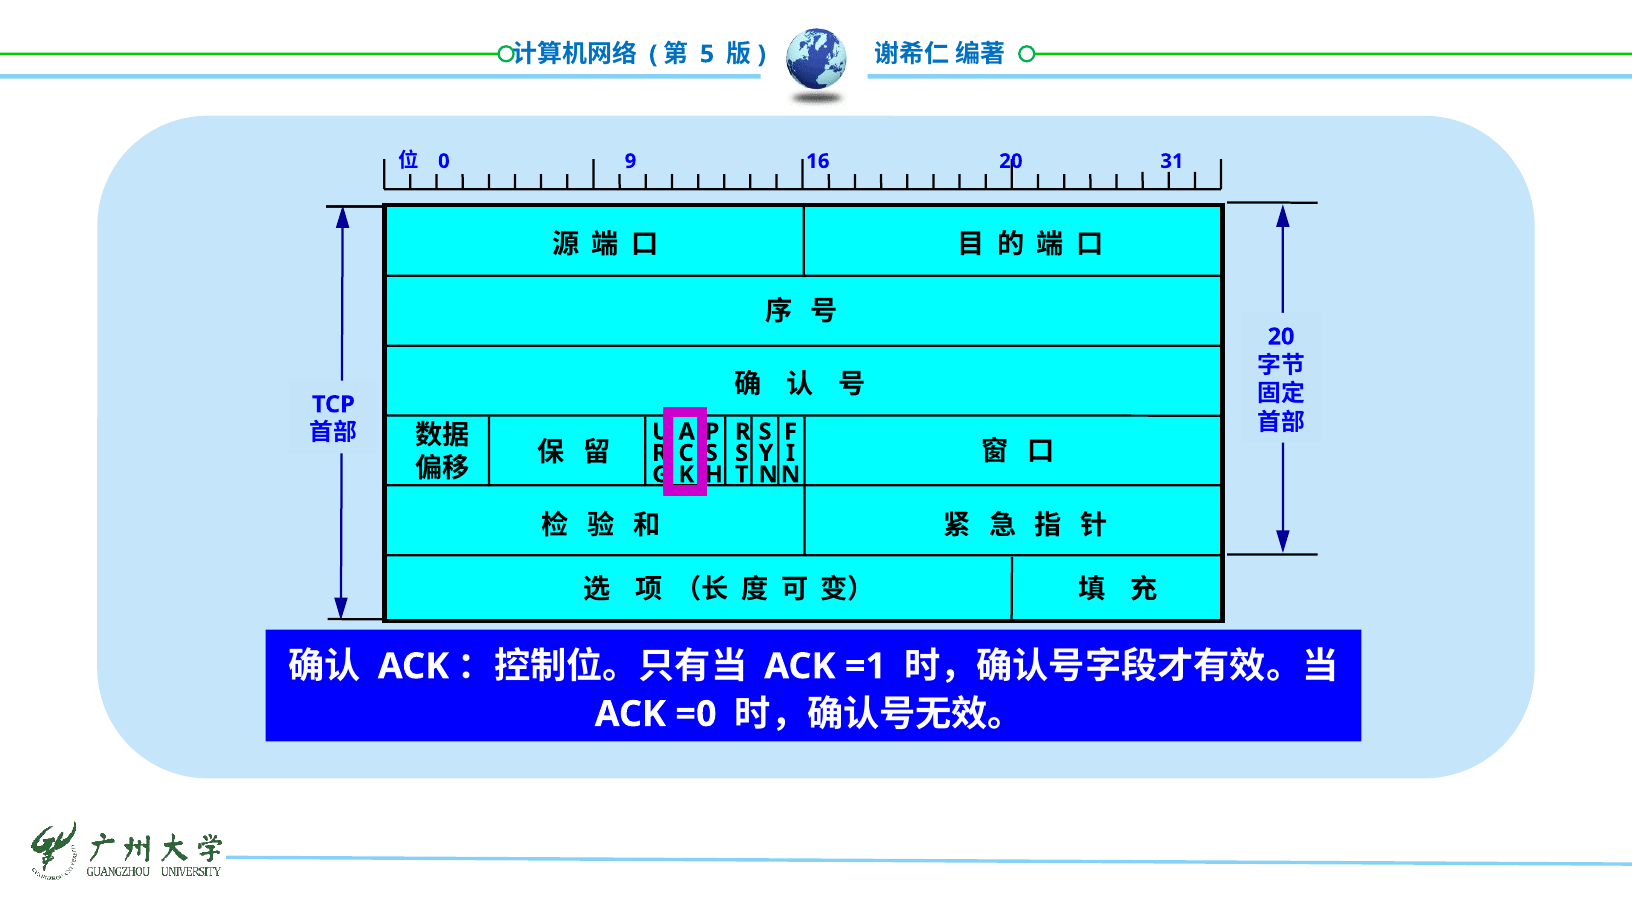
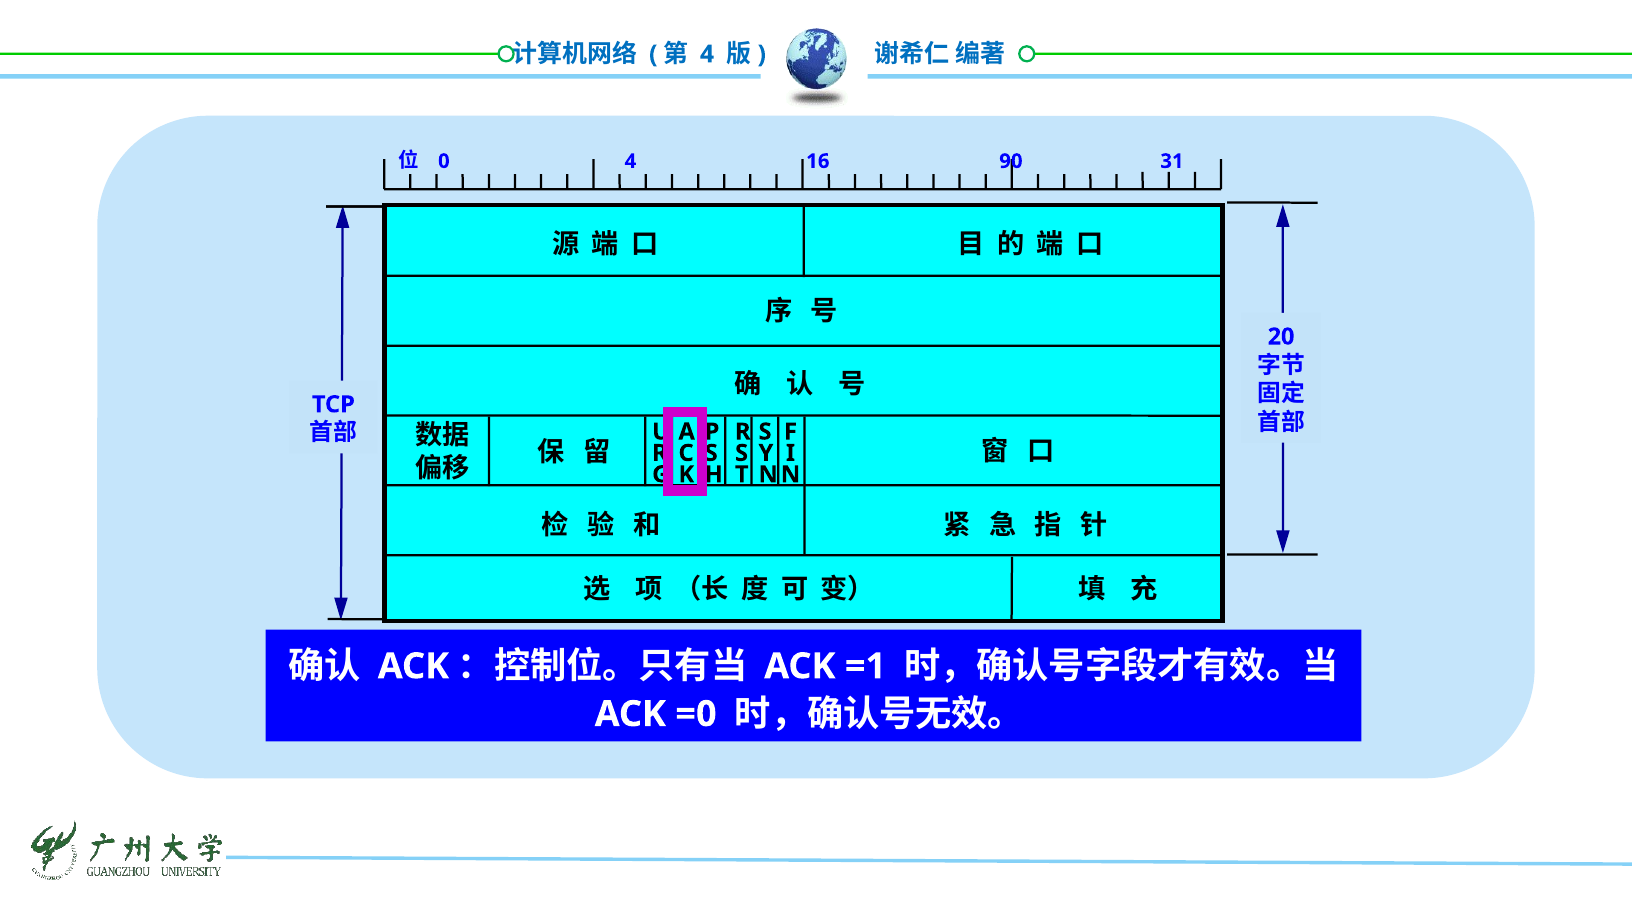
5: 5 -> 4 (707, 54)
0 9: 9 -> 4 (630, 161)
16 20: 20 -> 90 (1011, 161)
